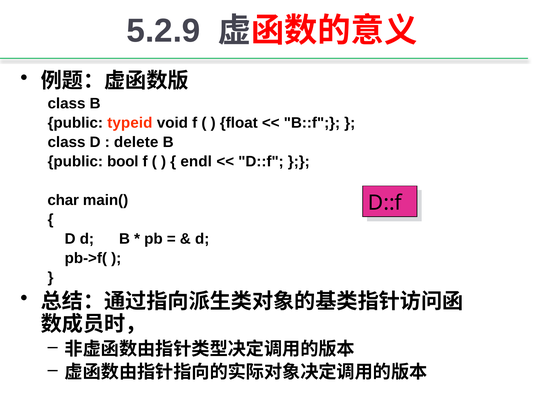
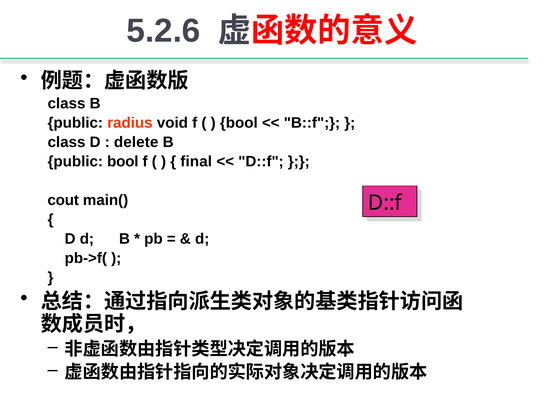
5.2.9: 5.2.9 -> 5.2.6 (164, 31)
typeid: typeid -> radius (130, 123)
float: float -> bool (239, 123)
endl: endl -> final (196, 162)
char: char -> cout (63, 200)
